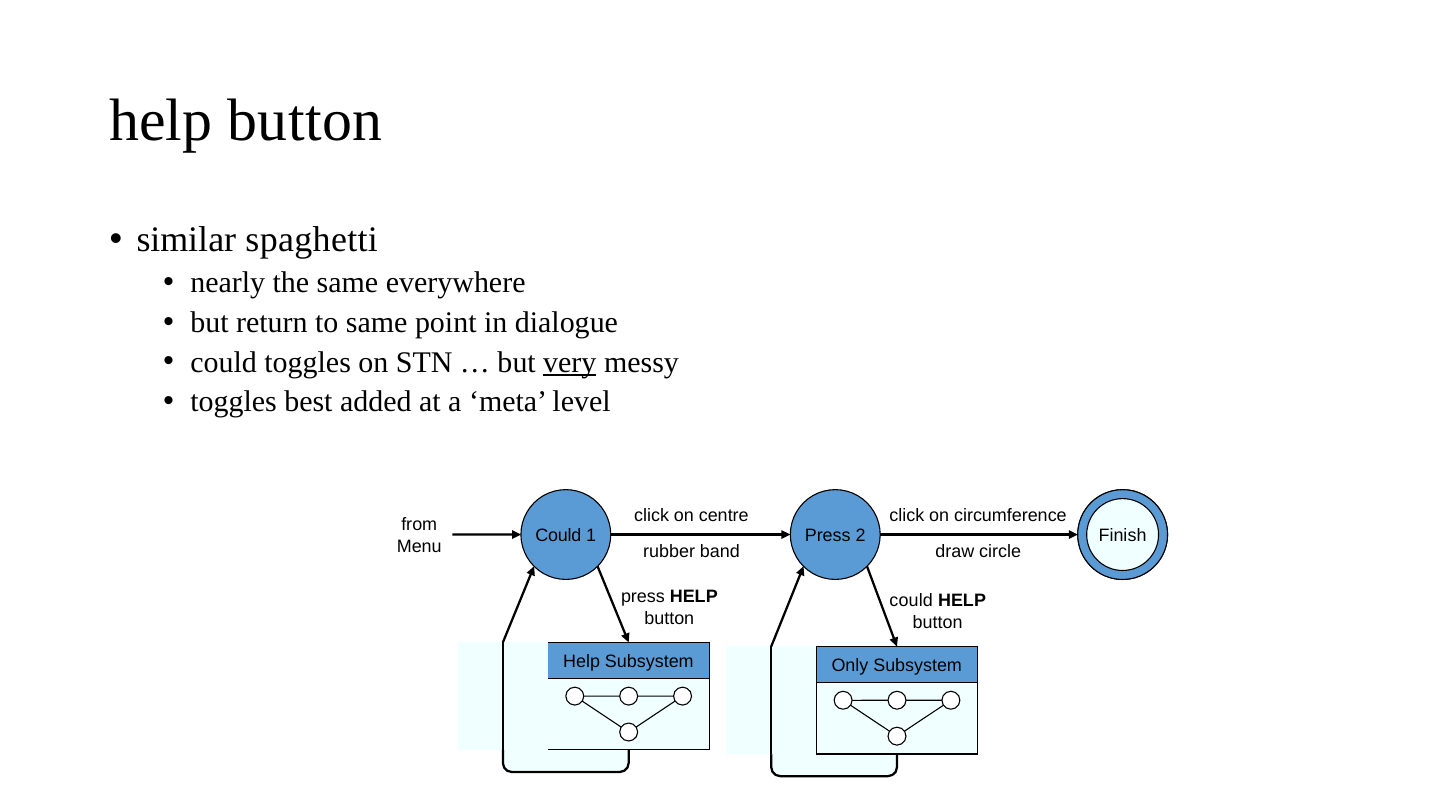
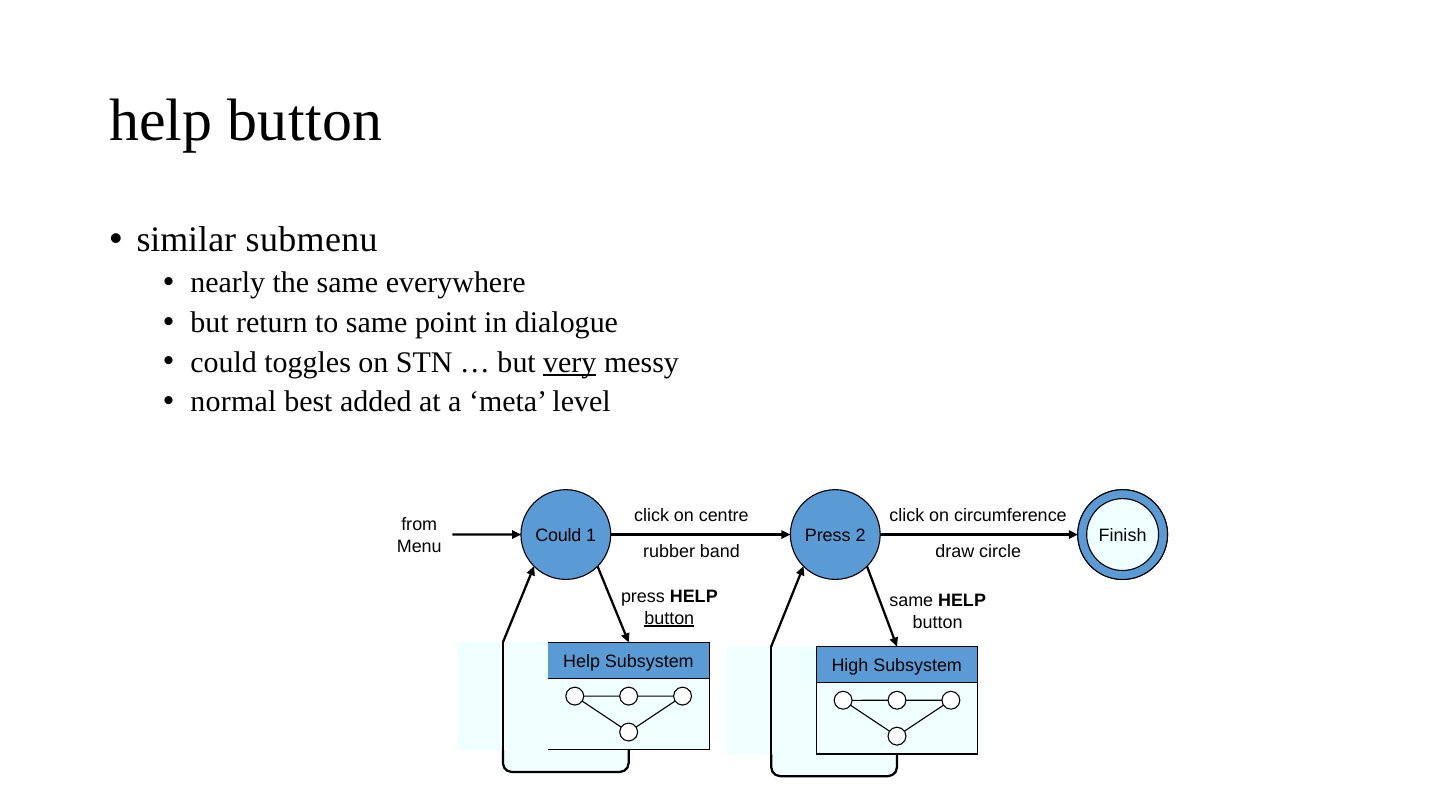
spaghetti: spaghetti -> submenu (312, 240)
toggles: toggles -> normal (233, 402)
could: could -> same (911, 601)
button underline: none -> present (669, 618)
Only: Only -> High (850, 666)
